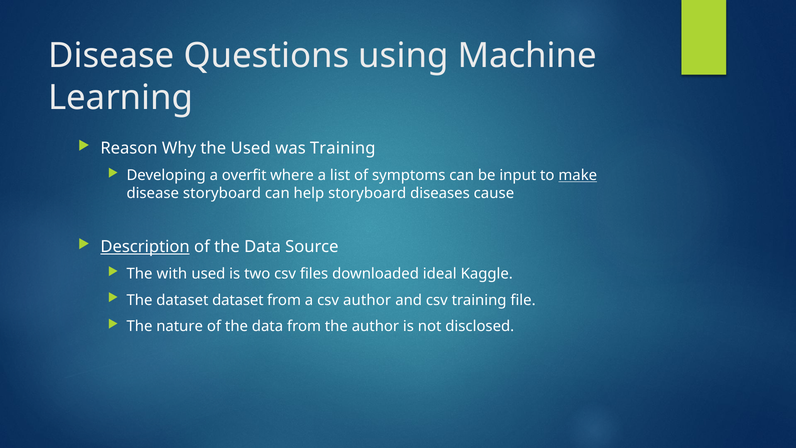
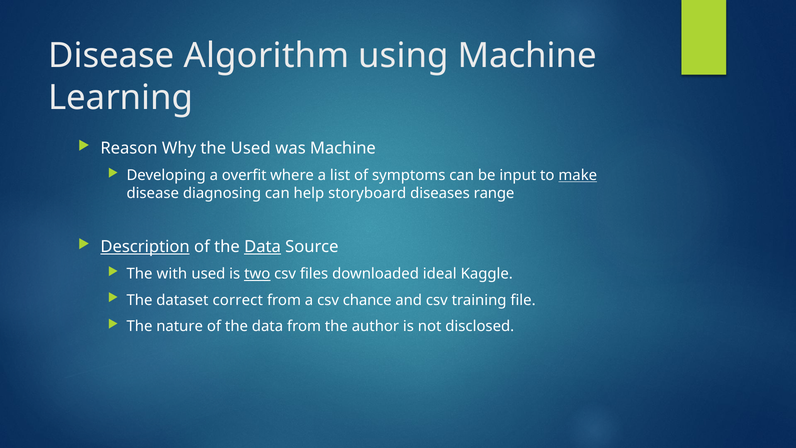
Questions: Questions -> Algorithm (266, 56)
was Training: Training -> Machine (343, 148)
disease storyboard: storyboard -> diagnosing (222, 193)
cause: cause -> range (494, 193)
Data underline: none -> present (263, 247)
two underline: none -> present (257, 274)
dataset dataset: dataset -> correct (238, 300)
csv author: author -> chance (367, 300)
